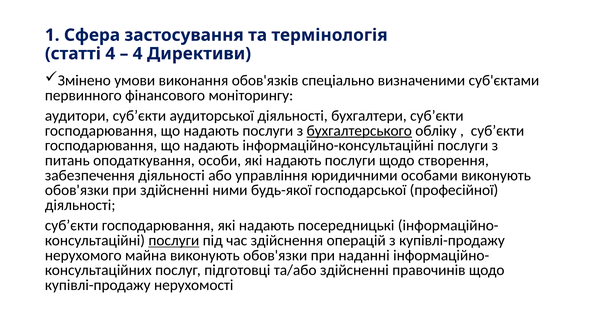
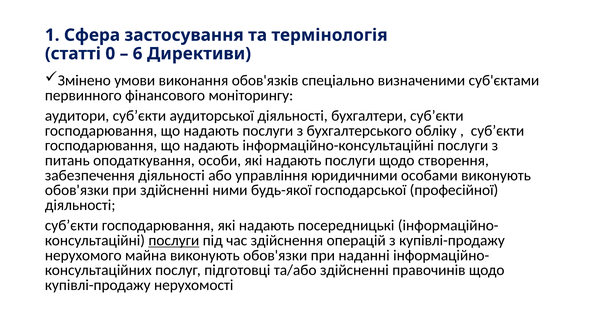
статті 4: 4 -> 0 (110, 54)
4: 4 -> 6 (138, 54)
бухгалтерського underline: present -> none (359, 131)
